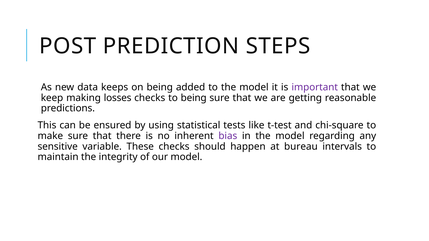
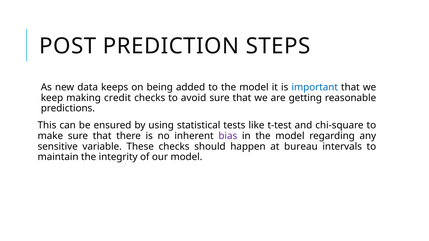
important colour: purple -> blue (315, 87)
losses: losses -> credit (118, 98)
to being: being -> avoid (194, 98)
